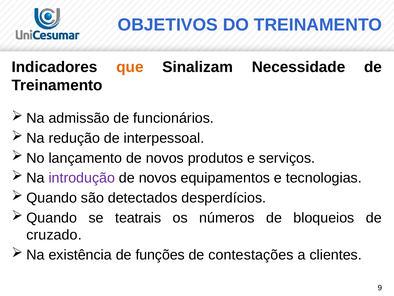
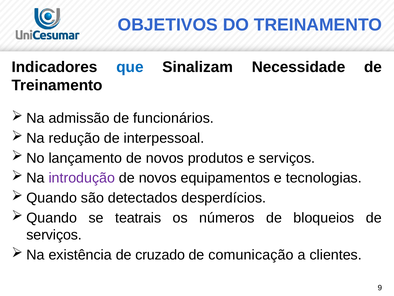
que colour: orange -> blue (130, 67)
cruzado: cruzado -> serviços (54, 235)
funções: funções -> cruzado (160, 255)
contestações: contestações -> comunicação (251, 255)
